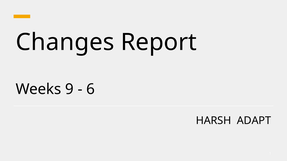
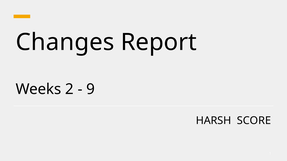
9: 9 -> 2 (69, 89)
6: 6 -> 9 (91, 89)
ADAPT: ADAPT -> SCORE (254, 121)
